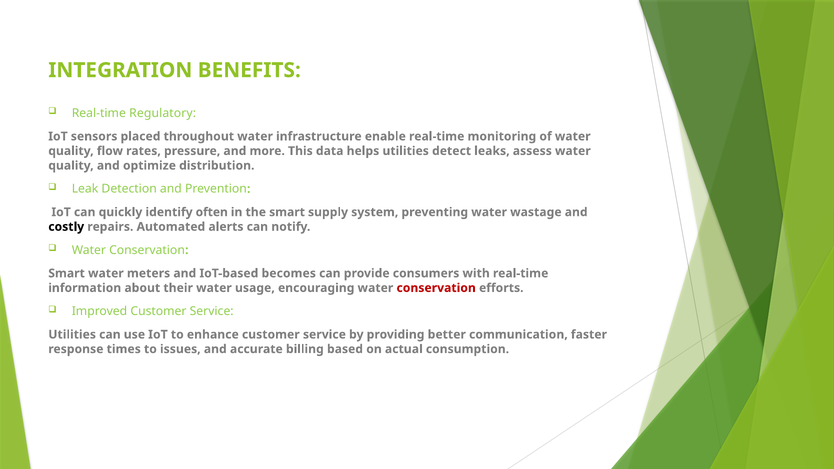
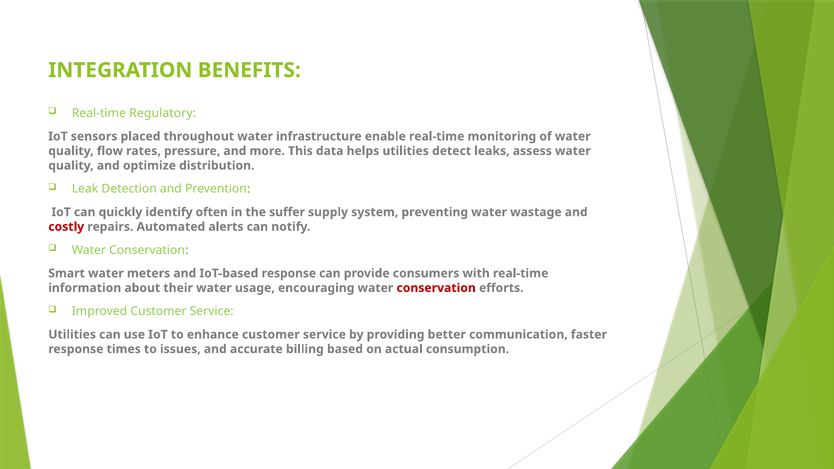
the smart: smart -> suffer (287, 212)
costly colour: black -> red (66, 227)
IoT-based becomes: becomes -> response (289, 273)
